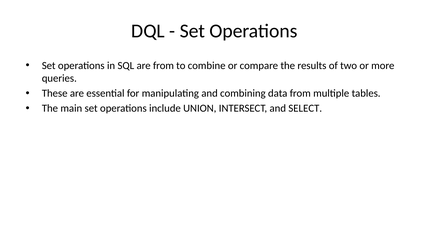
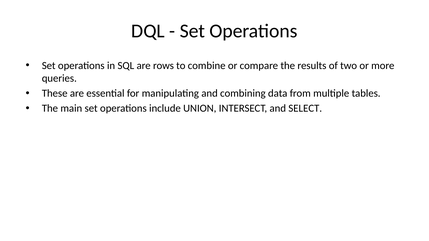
are from: from -> rows (163, 66)
